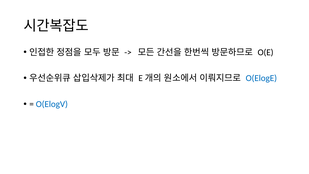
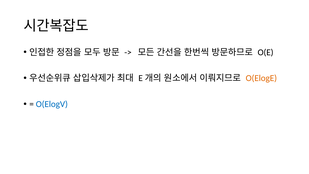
O(ElogE colour: blue -> orange (261, 78)
